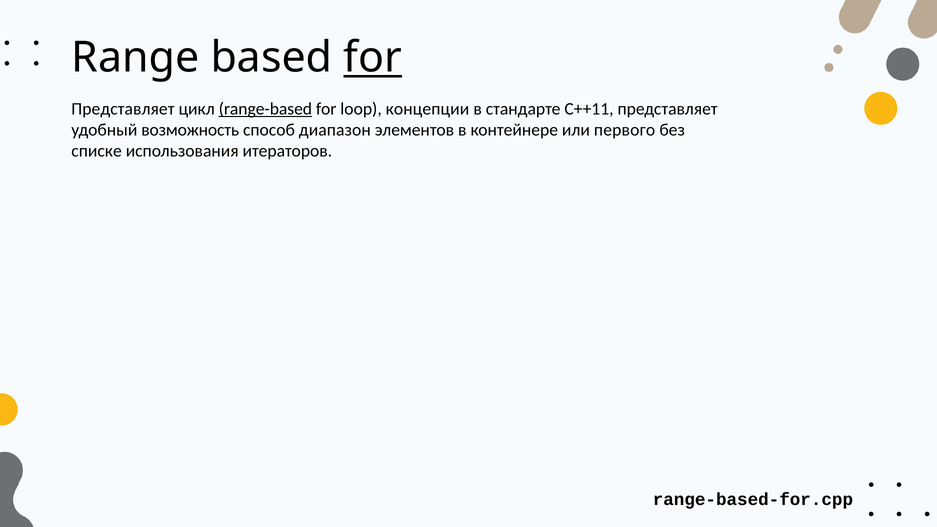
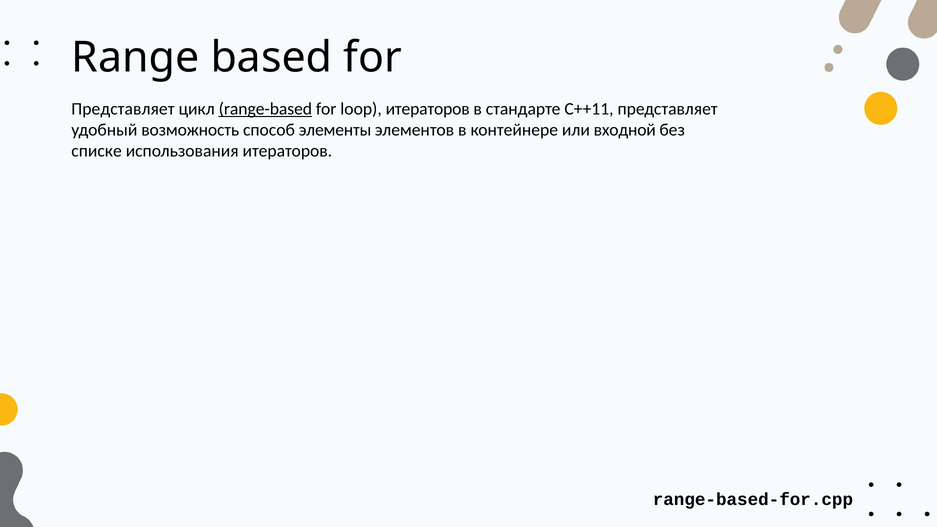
for underline: present -> none (373, 58)
loop концепции: концепции -> итераторов (428, 109)
диапазон: диапазон -> элементы (335, 130)
первого: первого -> входной (625, 130)
